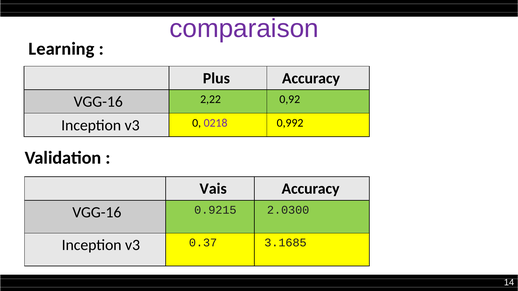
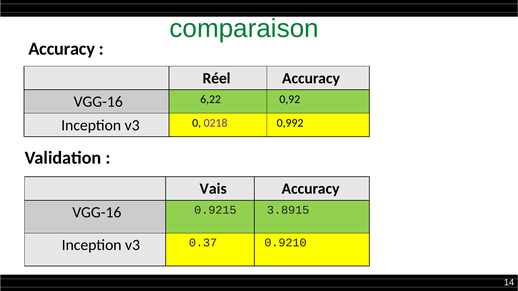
comparaison colour: purple -> green (244, 29)
Learning: Learning -> Accuracy (62, 49)
Plus: Plus -> Réel (217, 78)
2,22: 2,22 -> 6,22 (211, 99)
2.0300: 2.0300 -> 3.8915 (288, 210)
3.1685: 3.1685 -> 0.9210 (285, 243)
